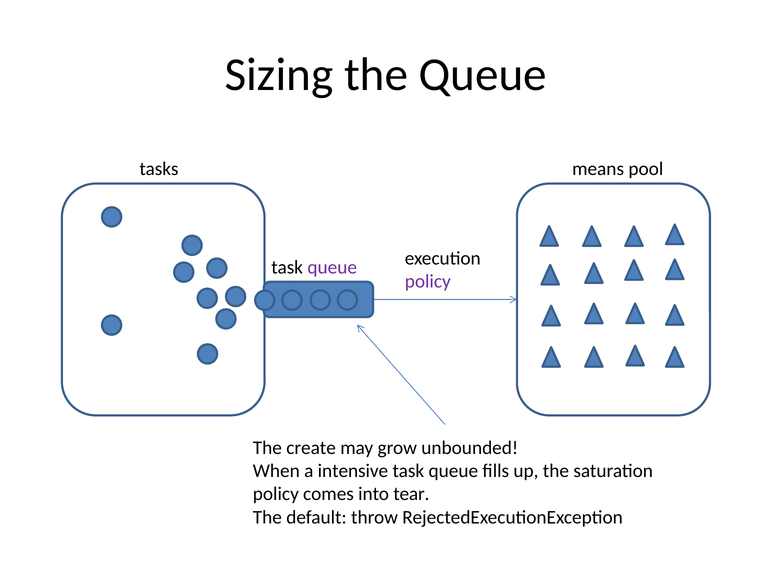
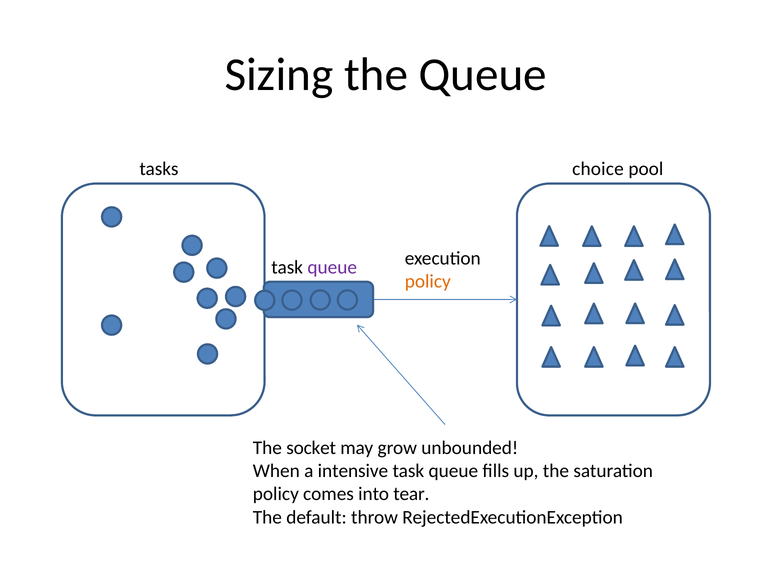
means: means -> choice (598, 169)
policy colour: purple -> orange (428, 281)
create: create -> socket (311, 448)
